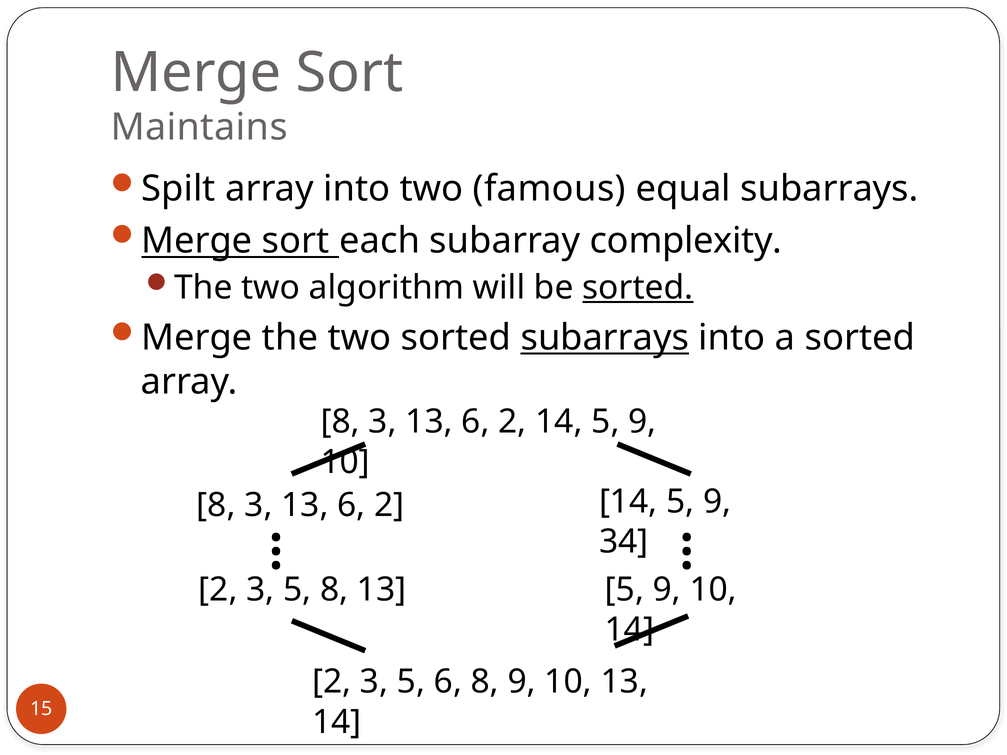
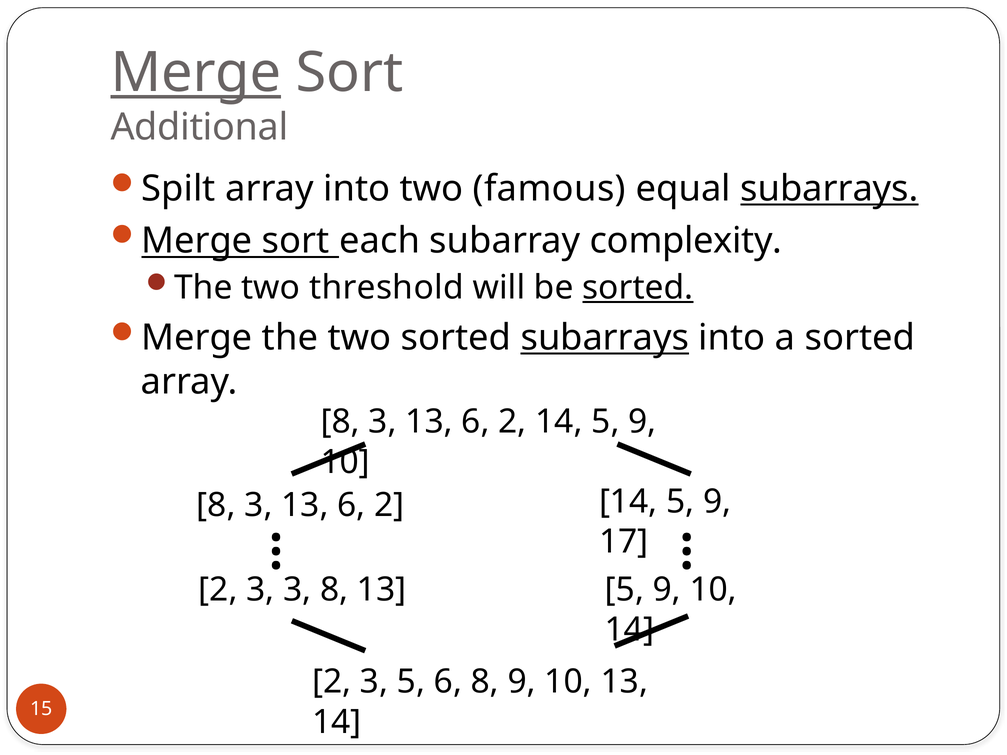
Merge underline: none -> present (196, 73)
Maintains: Maintains -> Additional (200, 128)
subarrays underline: none -> present (829, 189)
algorithm: algorithm -> threshold (386, 288)
34: 34 -> 17 (624, 542)
5: 5 -> 3 (297, 590)
